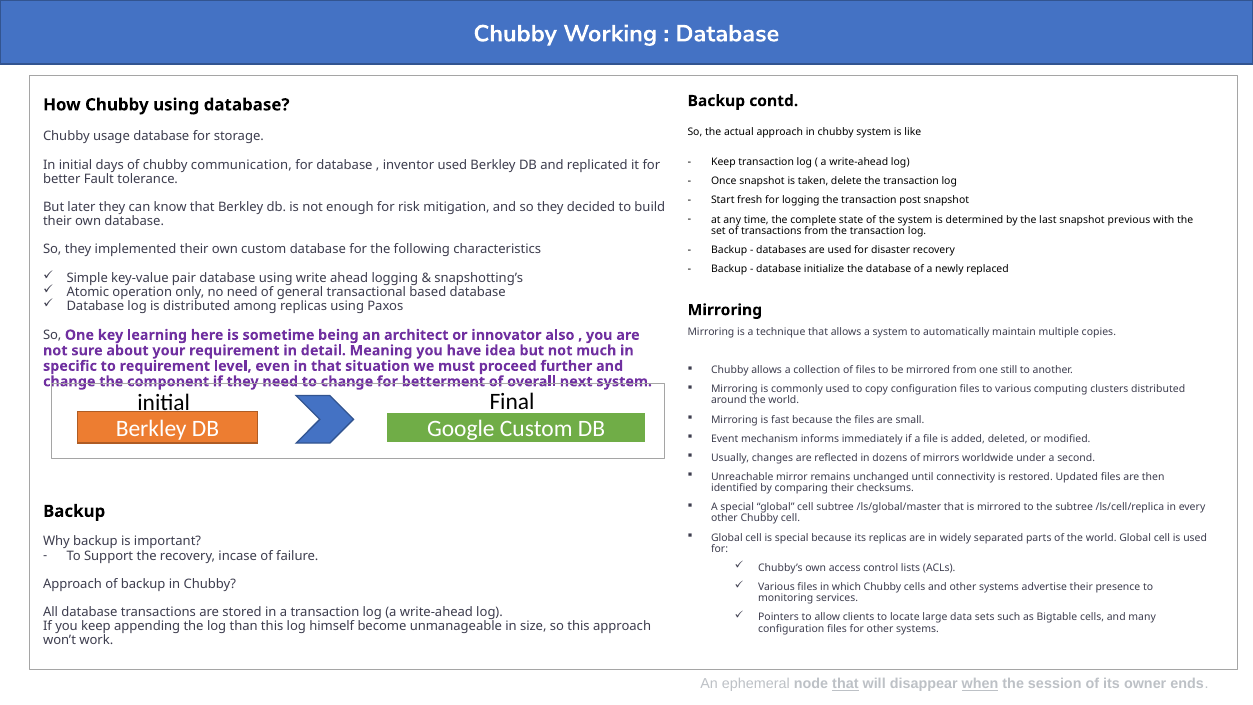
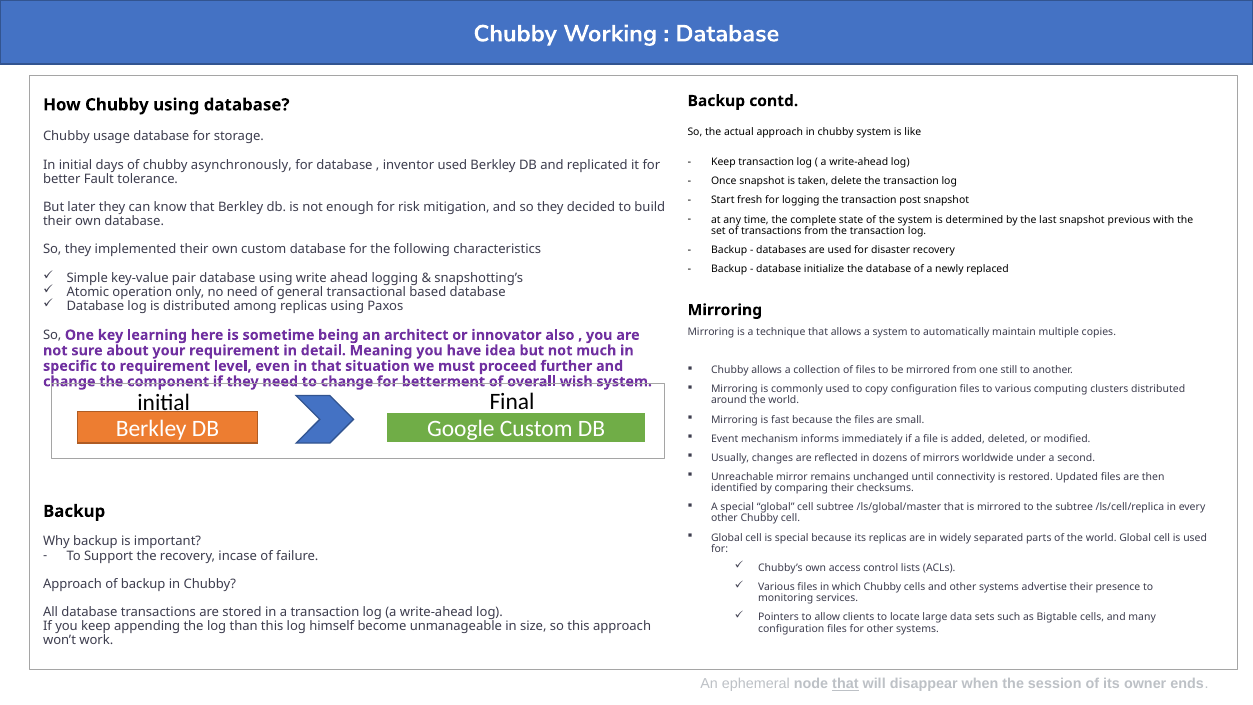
communication: communication -> asynchronously (241, 165)
next: next -> wish (576, 381)
when underline: present -> none (980, 684)
